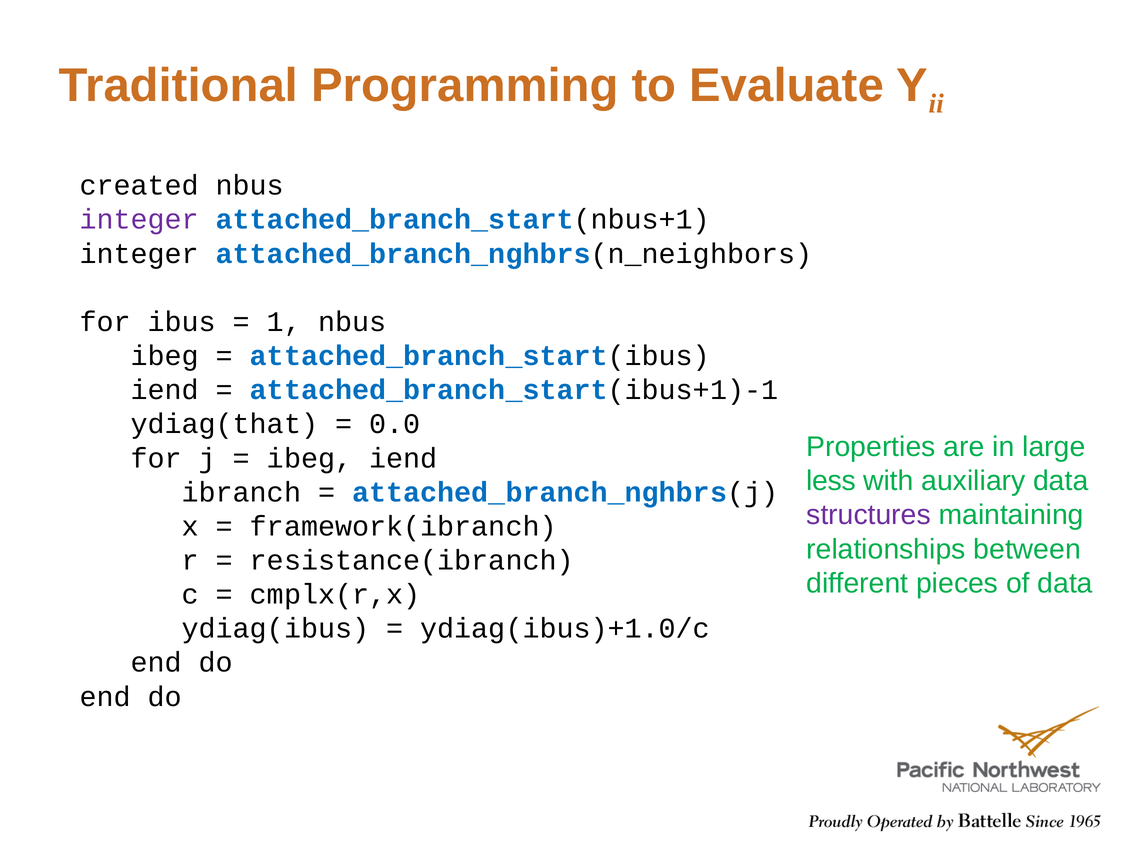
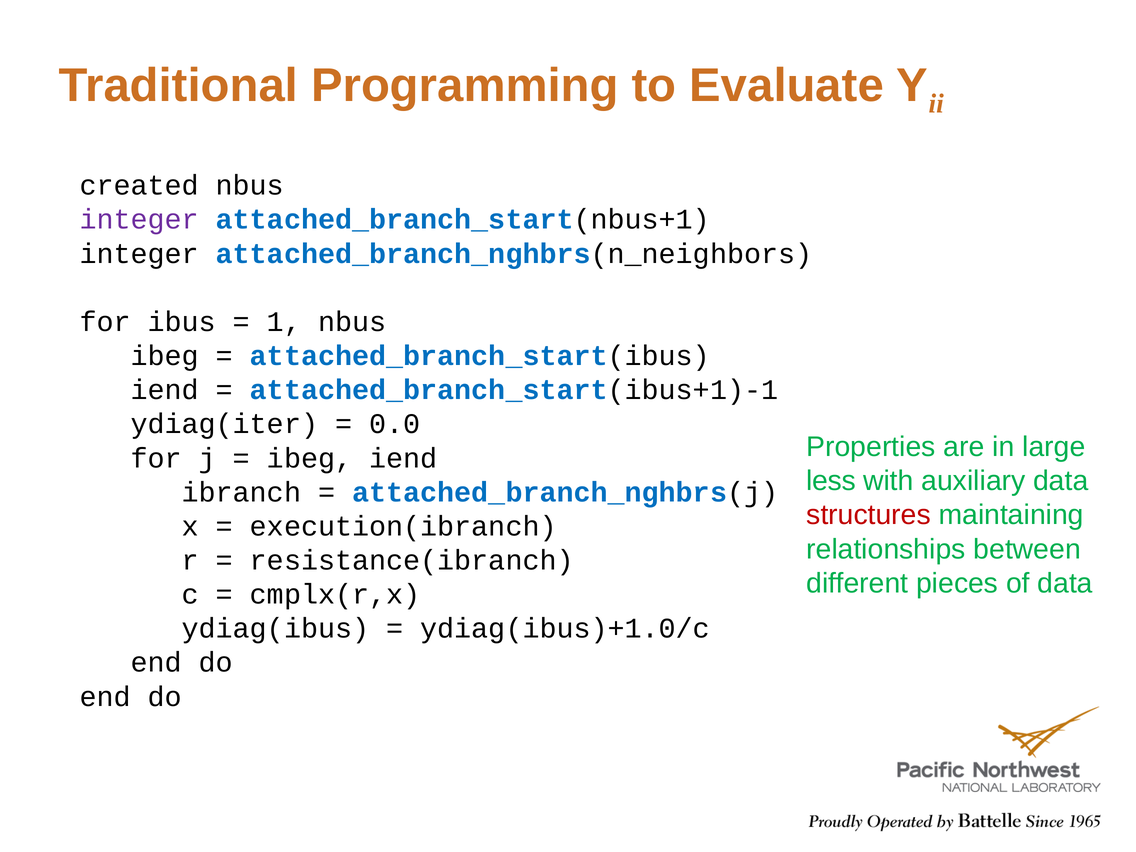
ydiag(that: ydiag(that -> ydiag(iter (224, 424)
structures colour: purple -> red (869, 515)
framework(ibranch: framework(ibranch -> execution(ibranch (403, 526)
